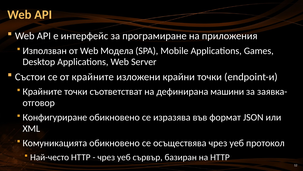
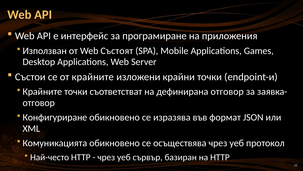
Модела: Модела -> Състоят (117, 51)
дефинирана машини: машини -> отговор (227, 91)
